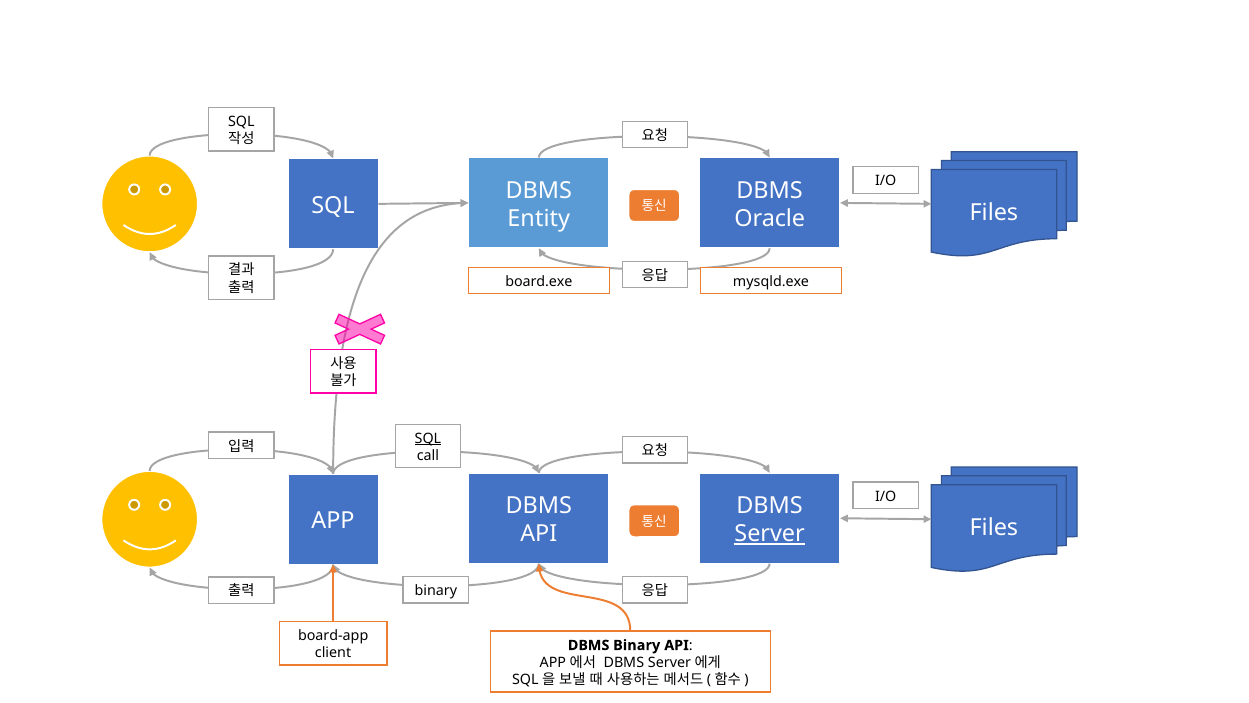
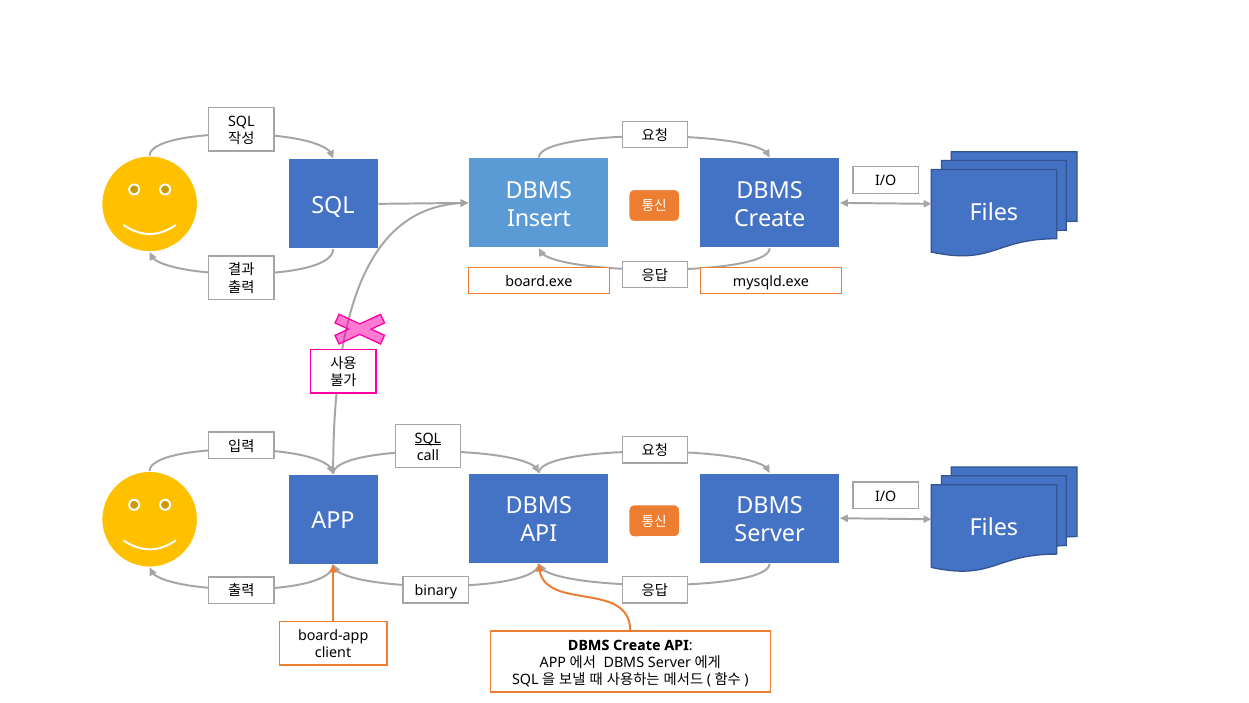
Entity: Entity -> Insert (539, 218)
Oracle: Oracle -> Create (770, 218)
Server underline: present -> none (770, 534)
client DBMS Binary: Binary -> Create (637, 645)
